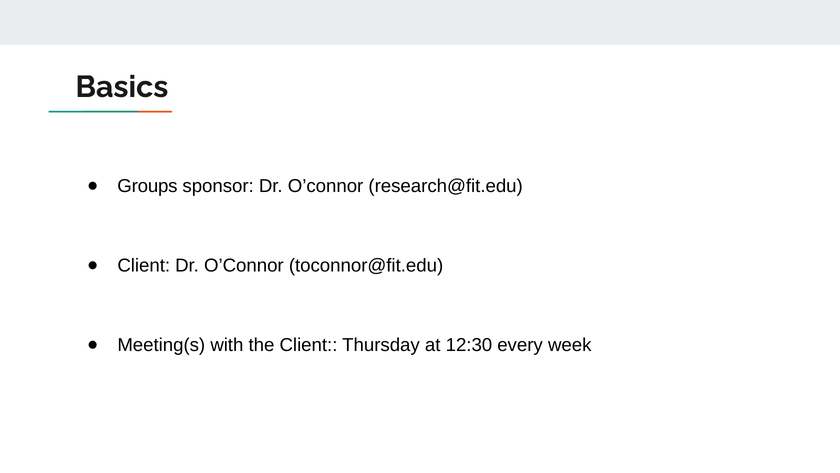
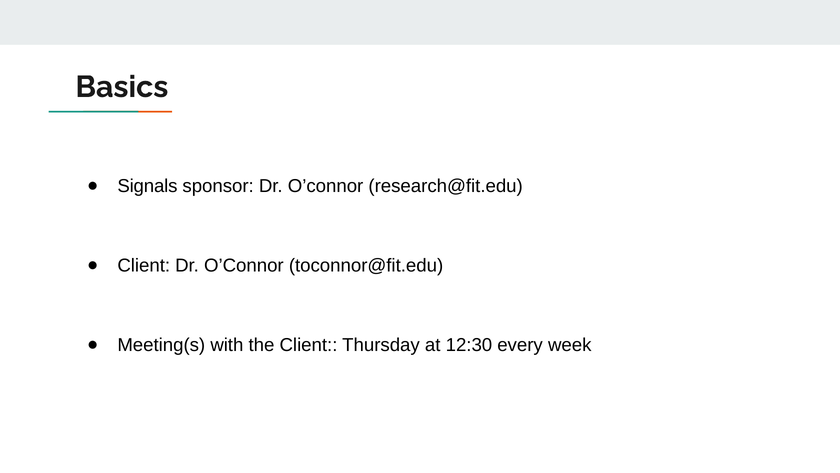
Groups: Groups -> Signals (147, 186)
